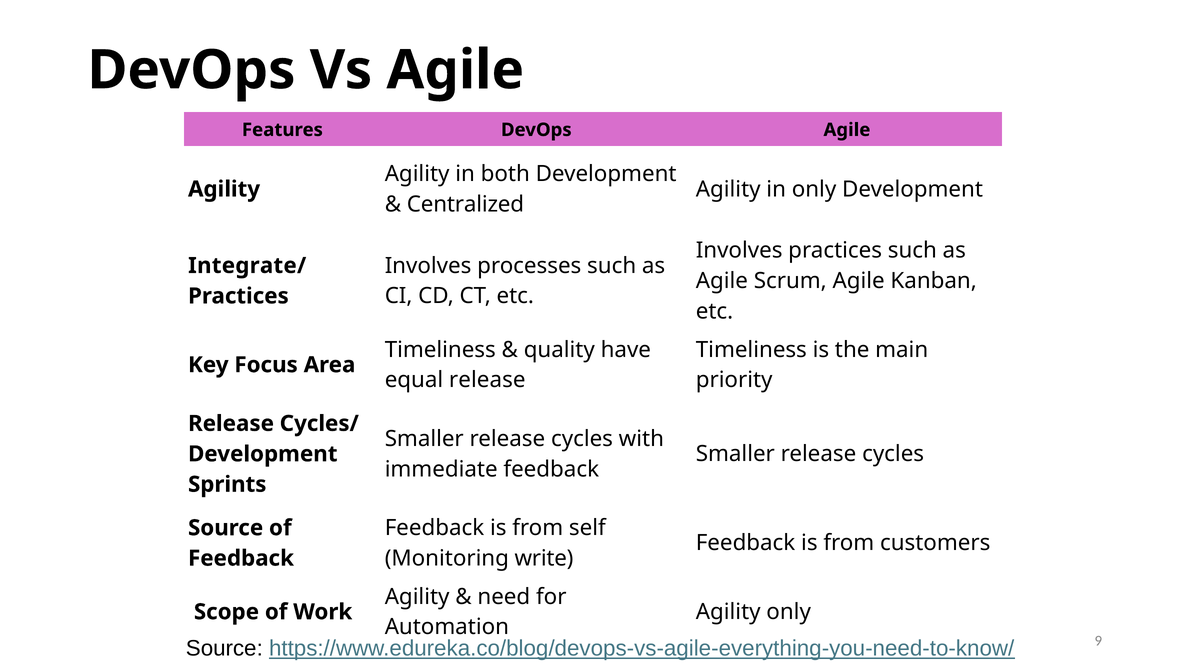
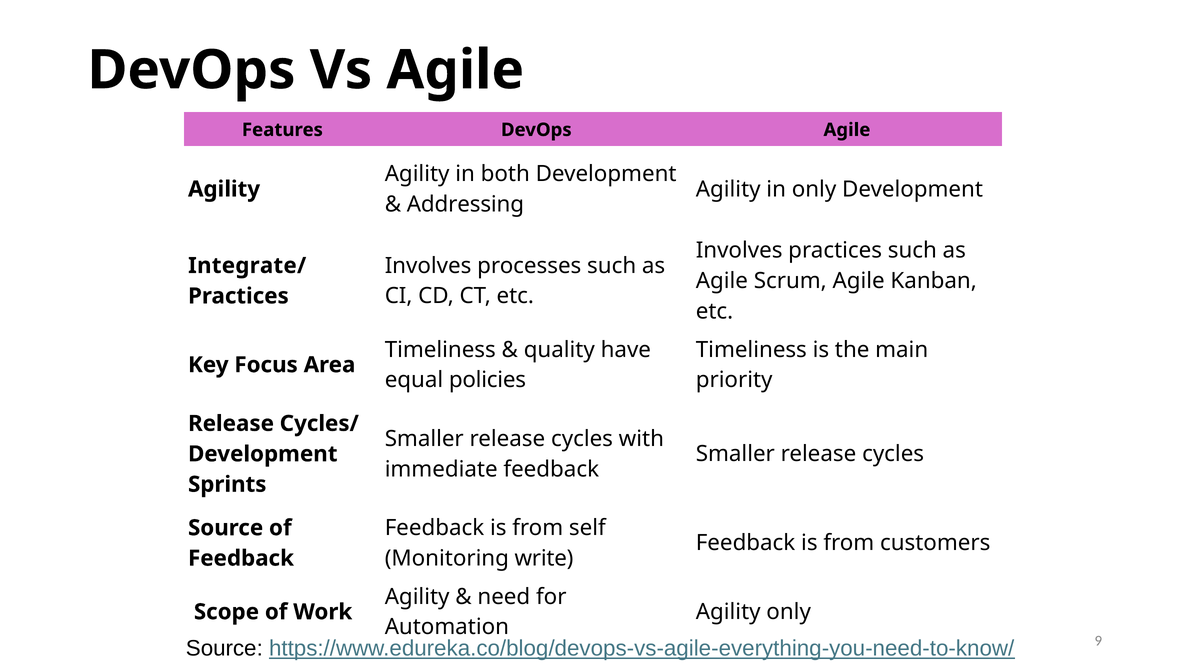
Centralized: Centralized -> Addressing (465, 204)
equal release: release -> policies (487, 380)
